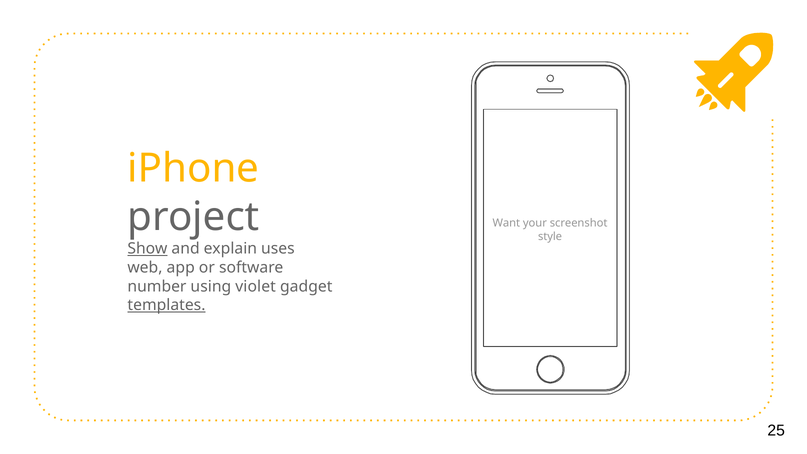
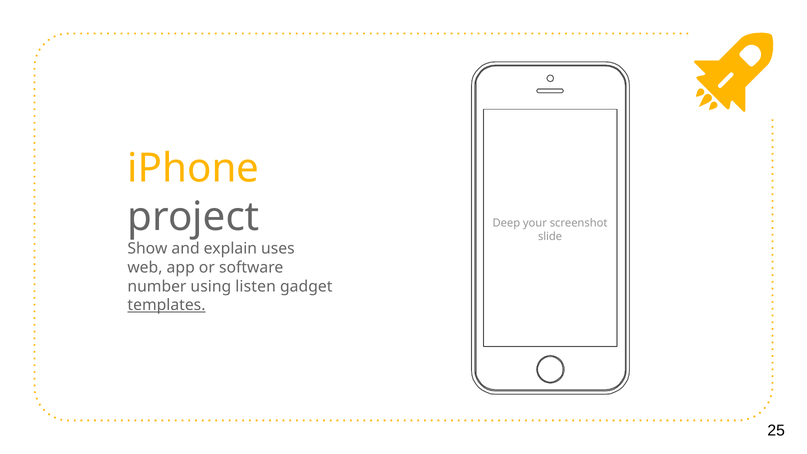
Want: Want -> Deep (506, 223)
style: style -> slide (550, 236)
Show underline: present -> none (147, 249)
violet: violet -> listen (256, 286)
